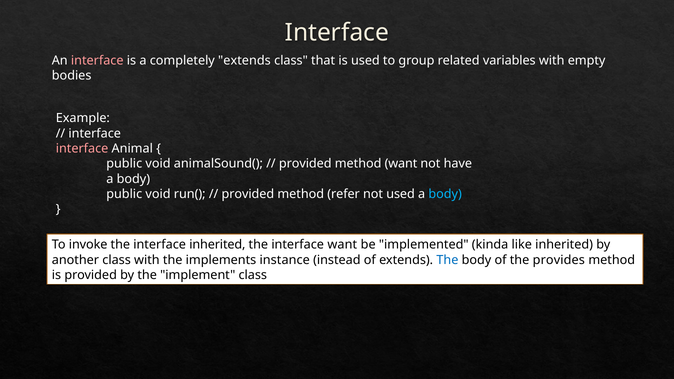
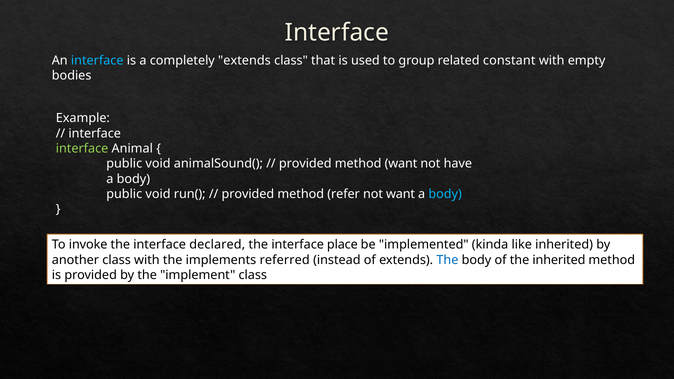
interface colour: pink -> light blue (97, 61)
variables: variables -> constant (509, 61)
interface colour: pink -> light green (82, 149)
not used: used -> want (401, 194)
interface inherited: inherited -> declared (217, 245)
interface want: want -> place (342, 245)
instance: instance -> referred (285, 260)
the provides: provides -> inherited (559, 260)
